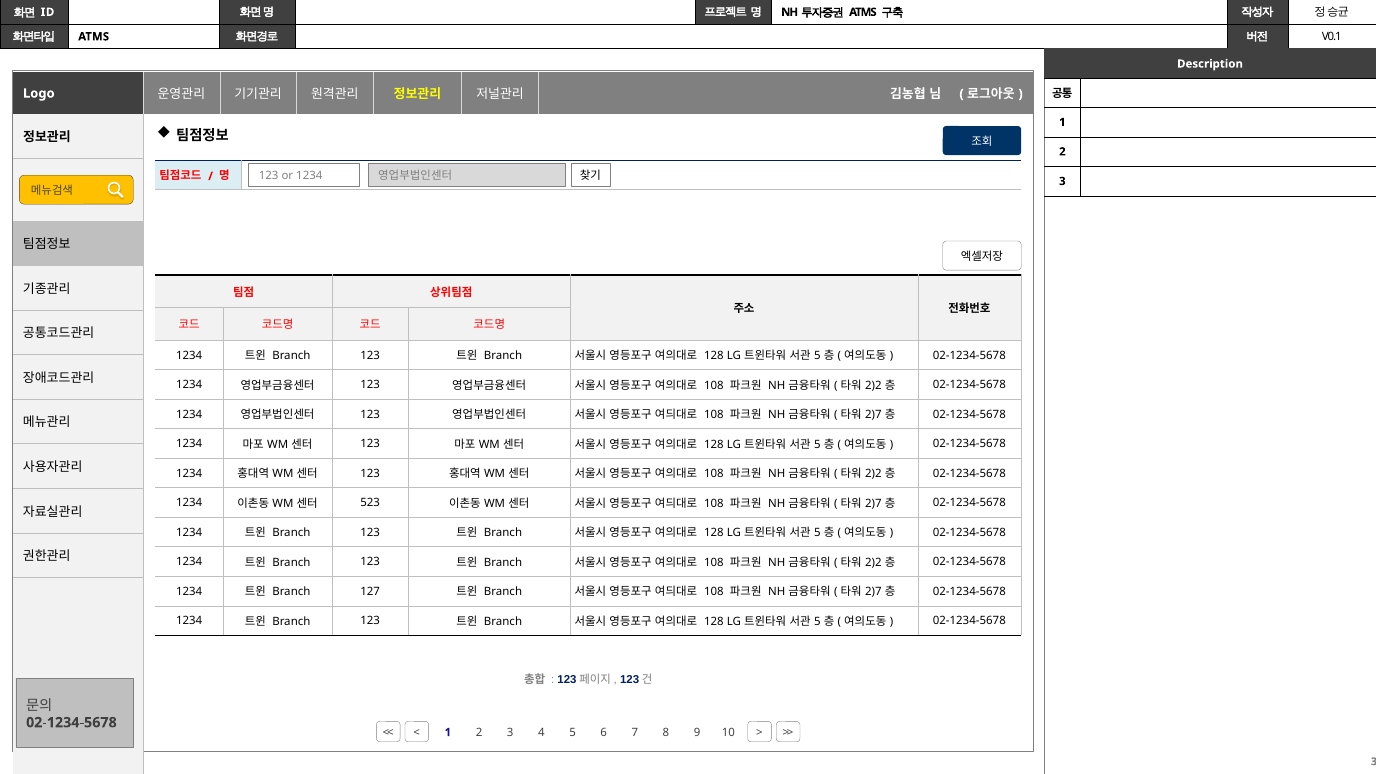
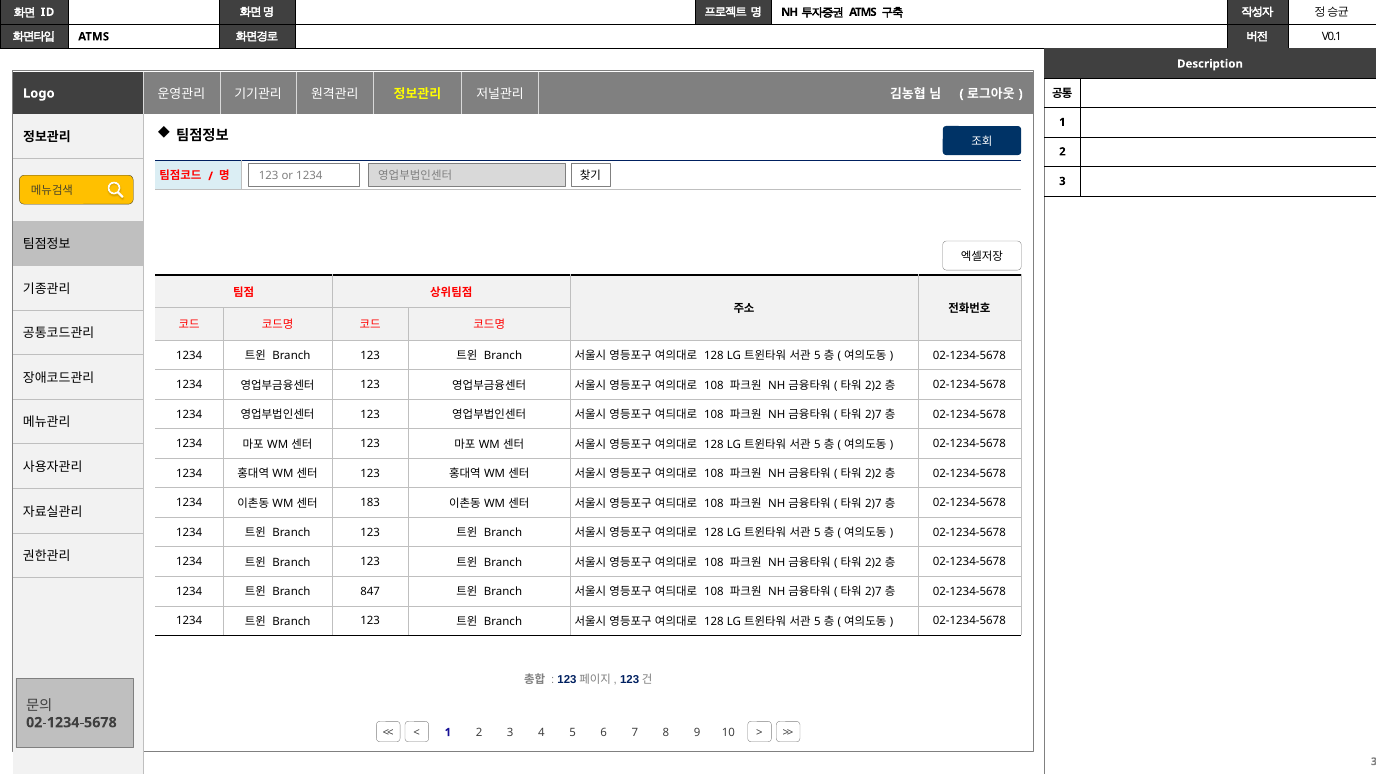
523: 523 -> 183 (370, 503)
127: 127 -> 847 (370, 592)
